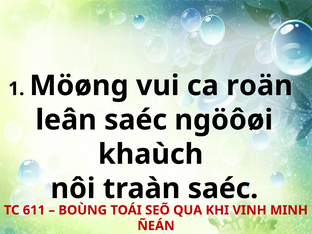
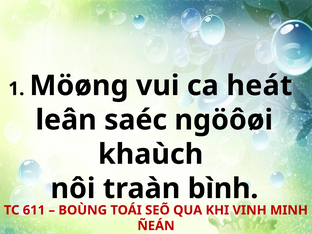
roän: roän -> heát (259, 86)
traàn saéc: saéc -> bình (223, 189)
